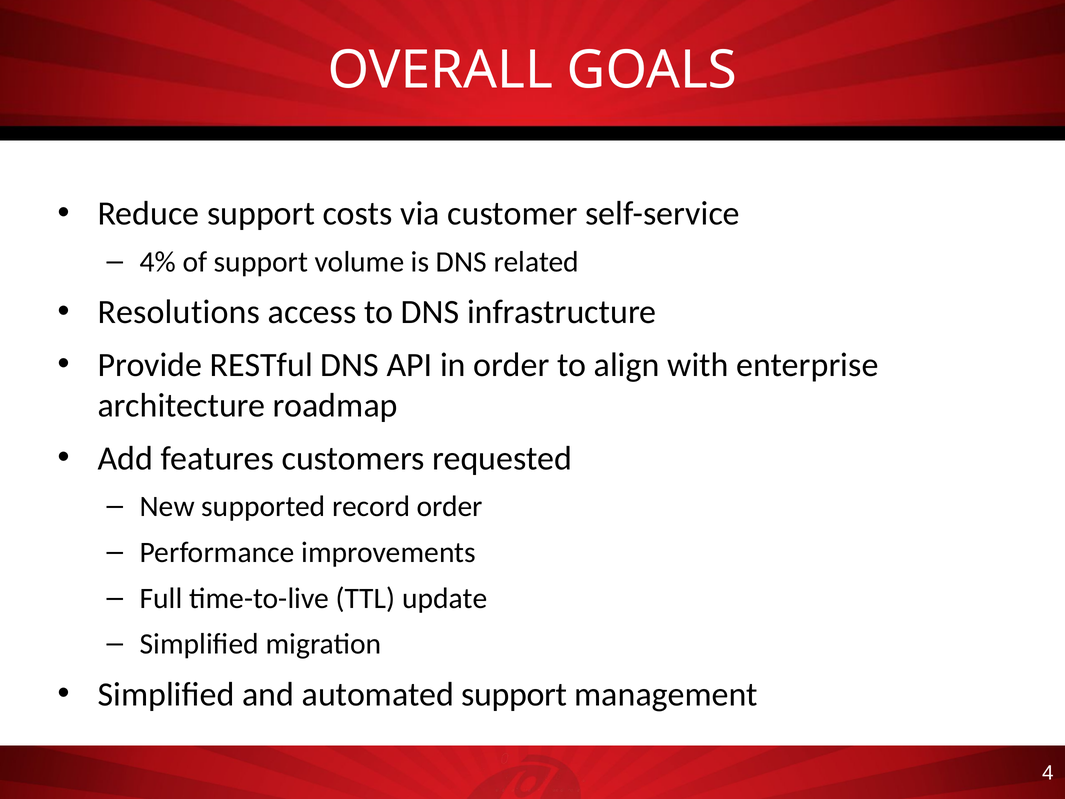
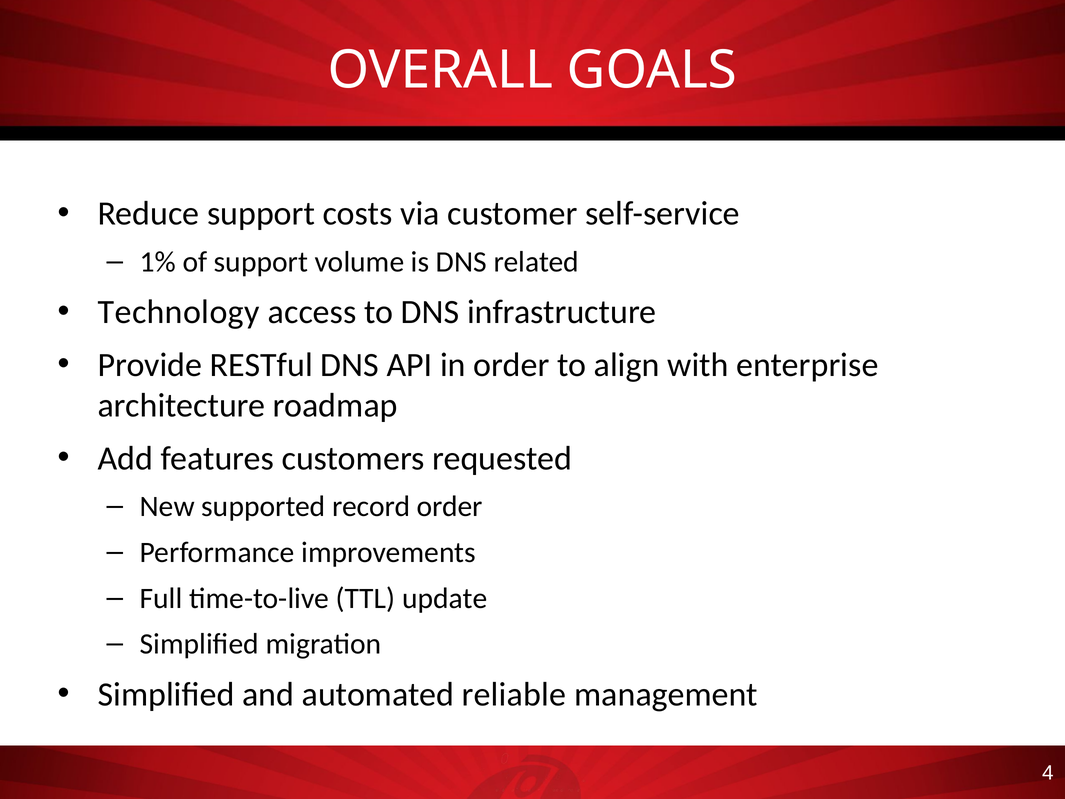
4%: 4% -> 1% (158, 262)
Resolutions: Resolutions -> Technology (179, 312)
automated support: support -> reliable (514, 694)
